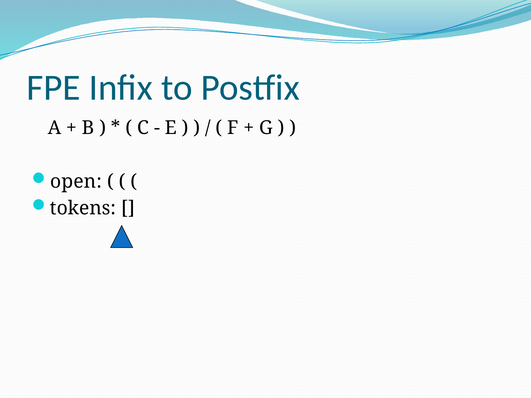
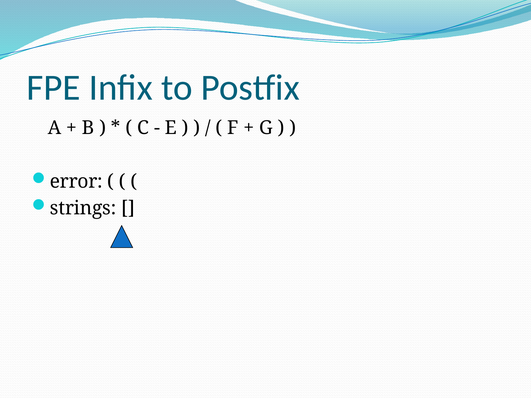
open: open -> error (76, 181)
tokens: tokens -> strings (83, 208)
